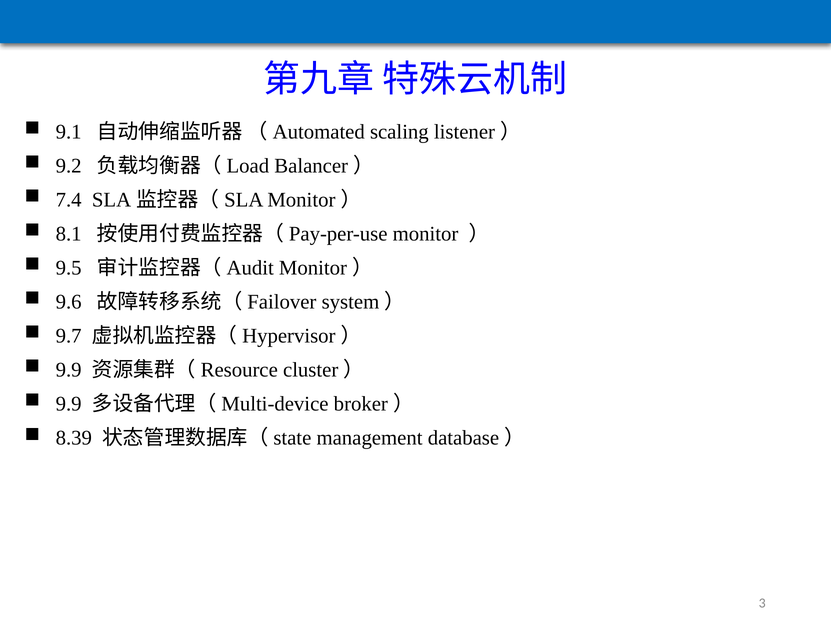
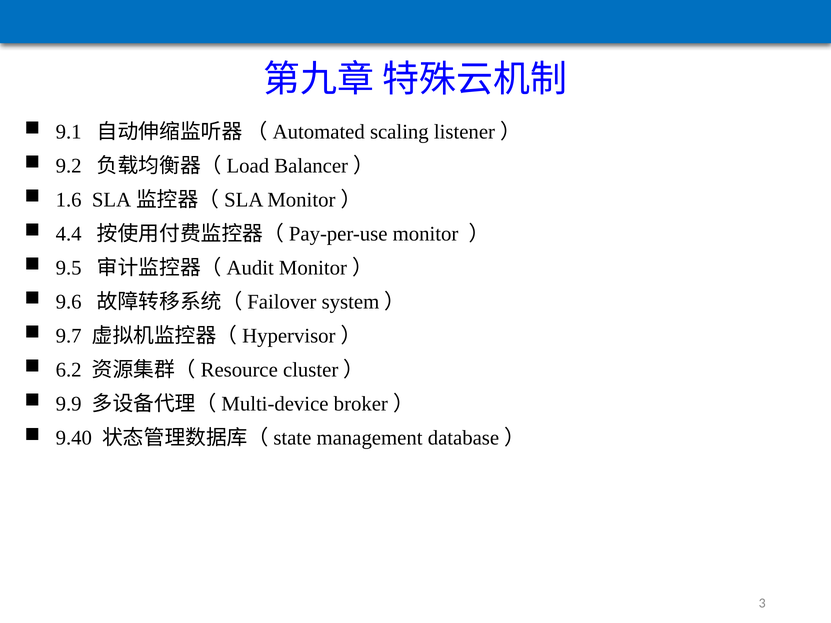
7.4: 7.4 -> 1.6 (69, 200)
8.1: 8.1 -> 4.4 (69, 234)
9.9: 9.9 -> 6.2 (69, 370)
8.39: 8.39 -> 9.40 (74, 438)
